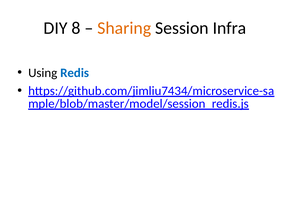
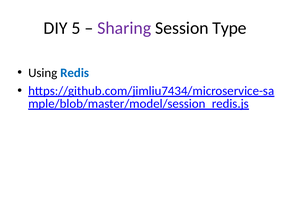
8: 8 -> 5 (76, 28)
Sharing colour: orange -> purple (124, 28)
Infra: Infra -> Type (229, 28)
